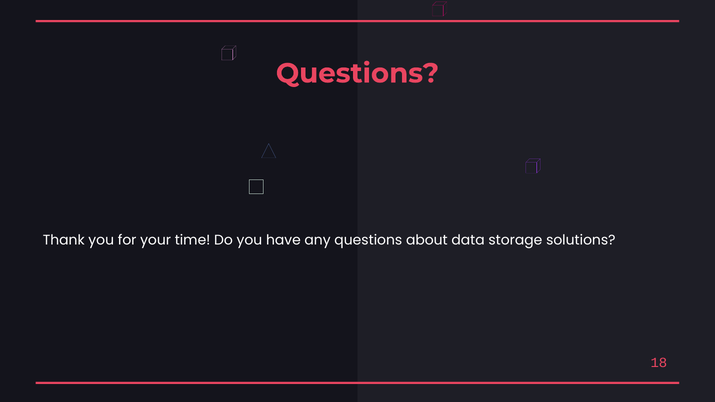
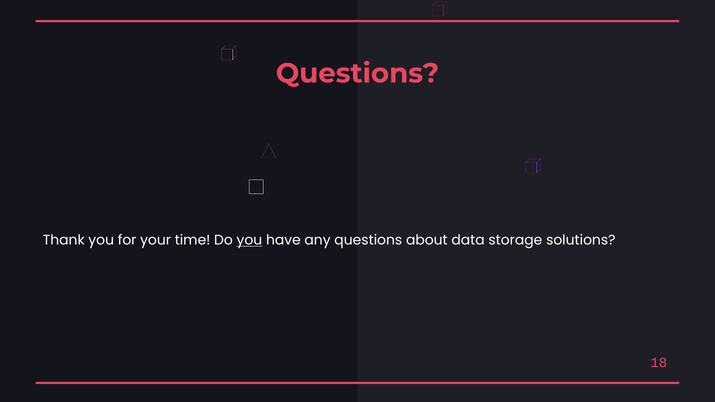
you underline: none -> present (249, 240)
